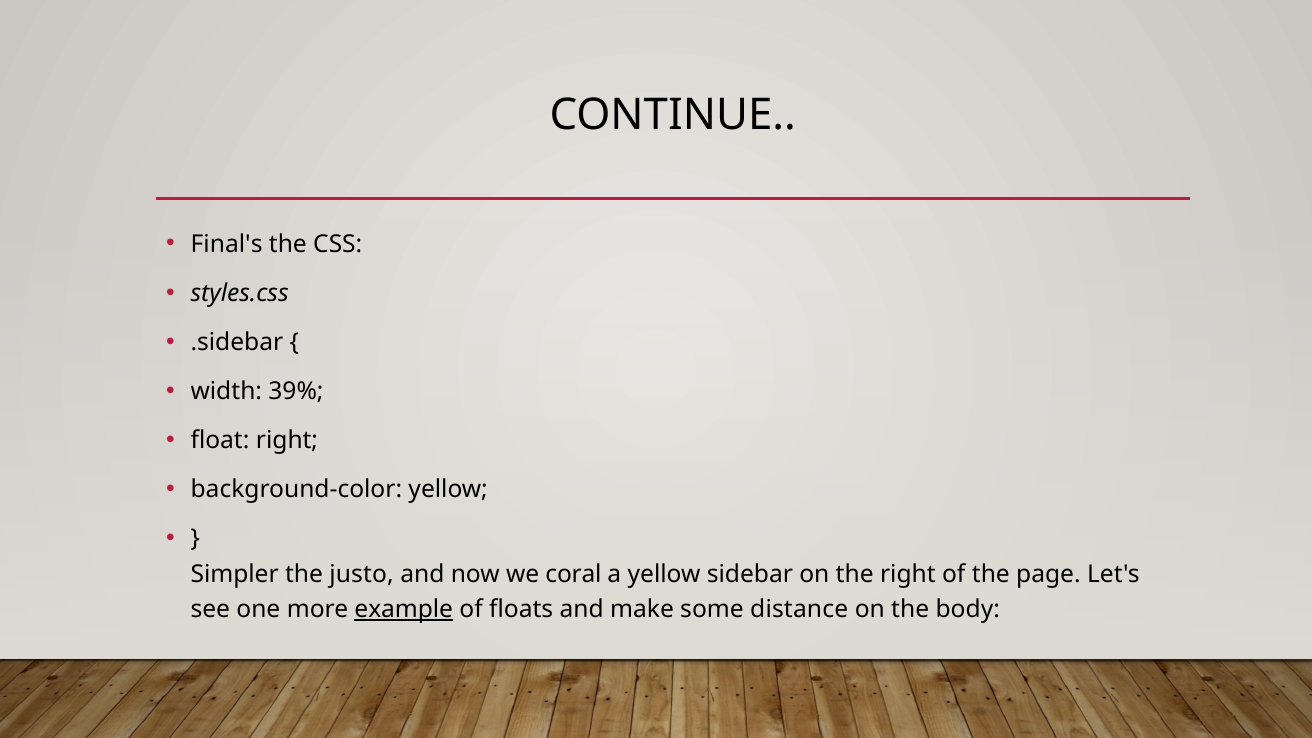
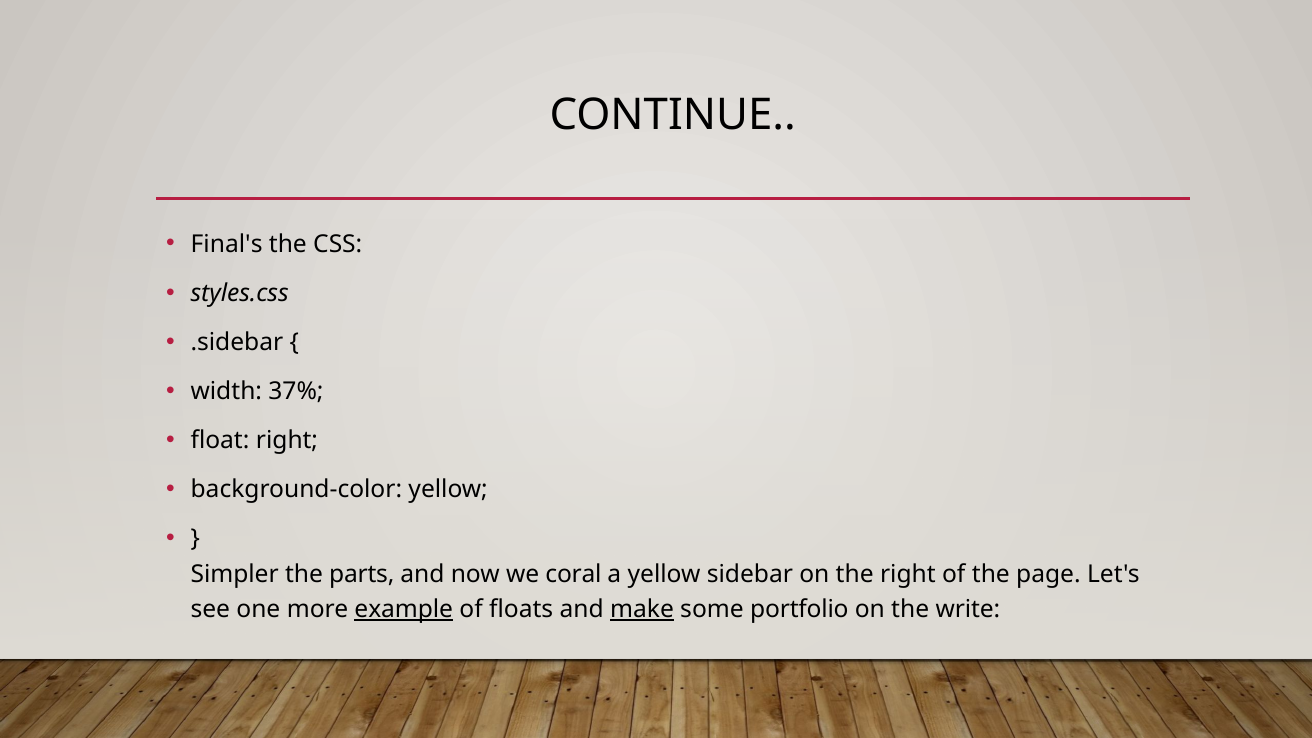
39%: 39% -> 37% (296, 391)
justo: justo -> parts (362, 574)
make underline: none -> present (642, 610)
distance: distance -> portfolio (799, 610)
body: body -> write (968, 610)
